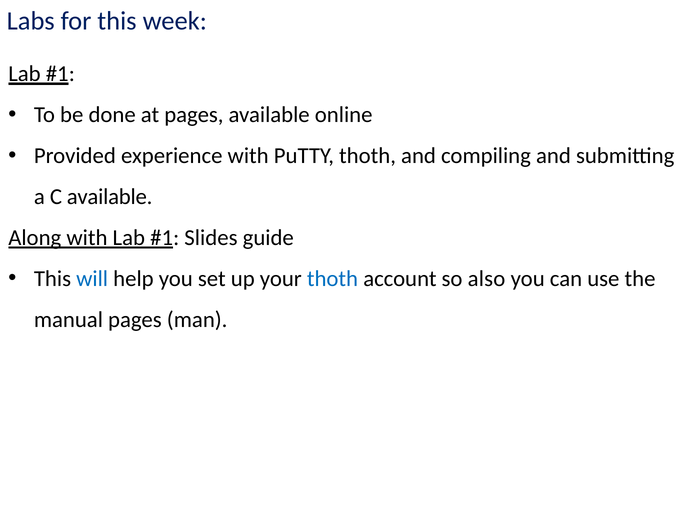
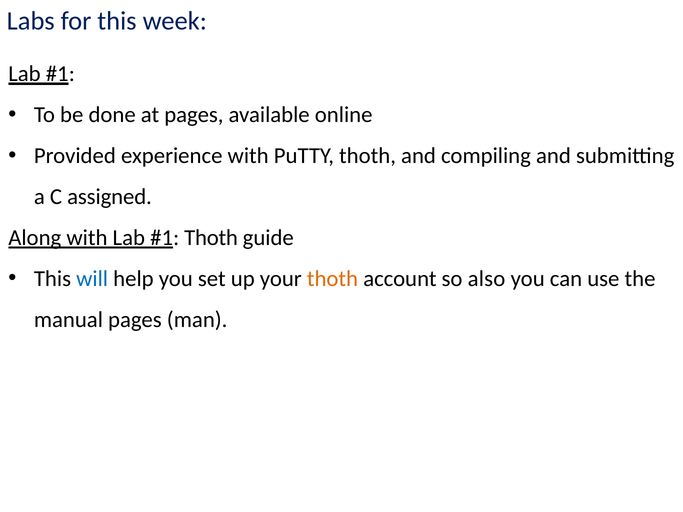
C available: available -> assigned (110, 197)
Slides: Slides -> Thoth (211, 238)
thoth colour: blue -> orange (332, 279)
